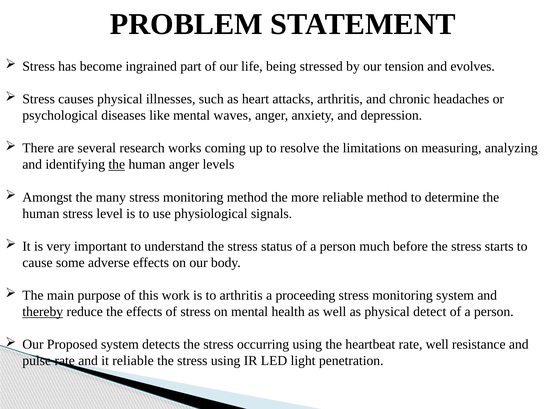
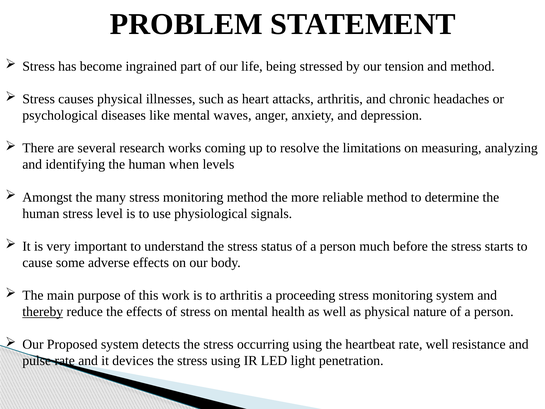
and evolves: evolves -> method (473, 66)
the underline: present -> none (117, 164)
human anger: anger -> when (184, 164)
detect: detect -> nature (430, 312)
it reliable: reliable -> devices (133, 361)
